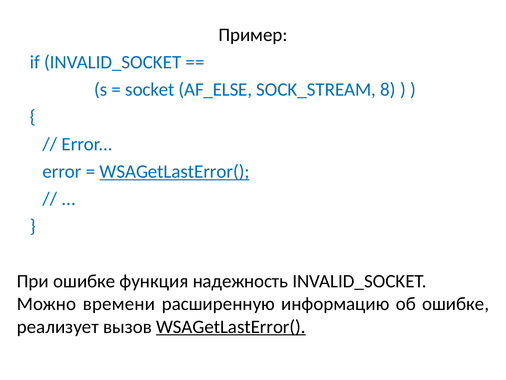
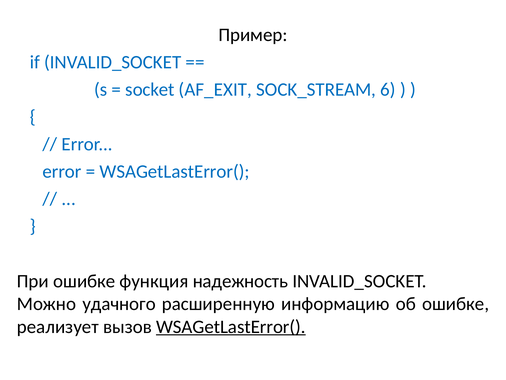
AF_ELSE: AF_ELSE -> AF_EXIT (215, 90)
8: 8 -> 6 (388, 90)
WSAGetLastError( underline: present -> none (175, 171)
времени: времени -> удачного (119, 304)
